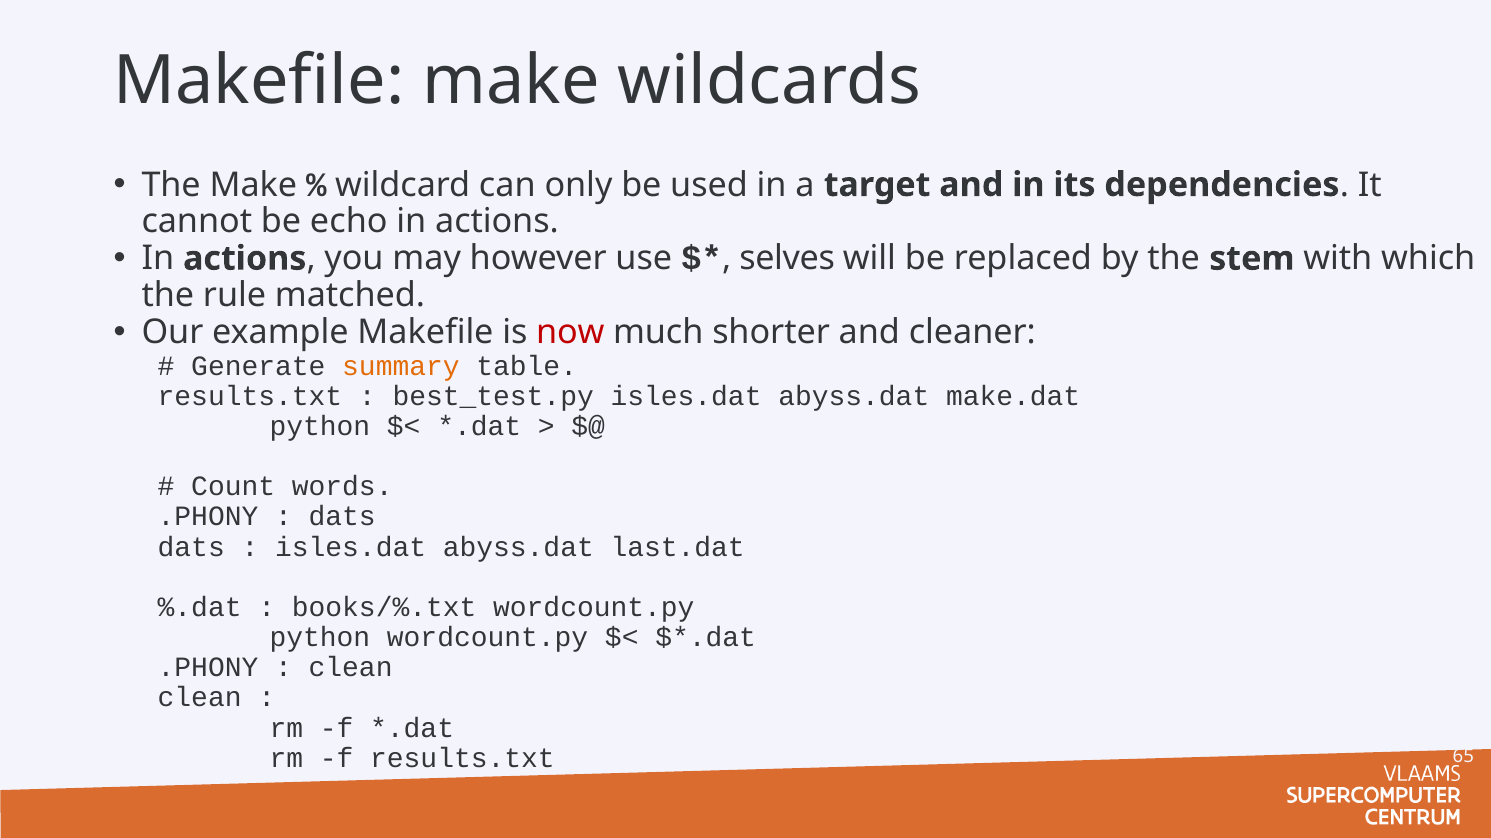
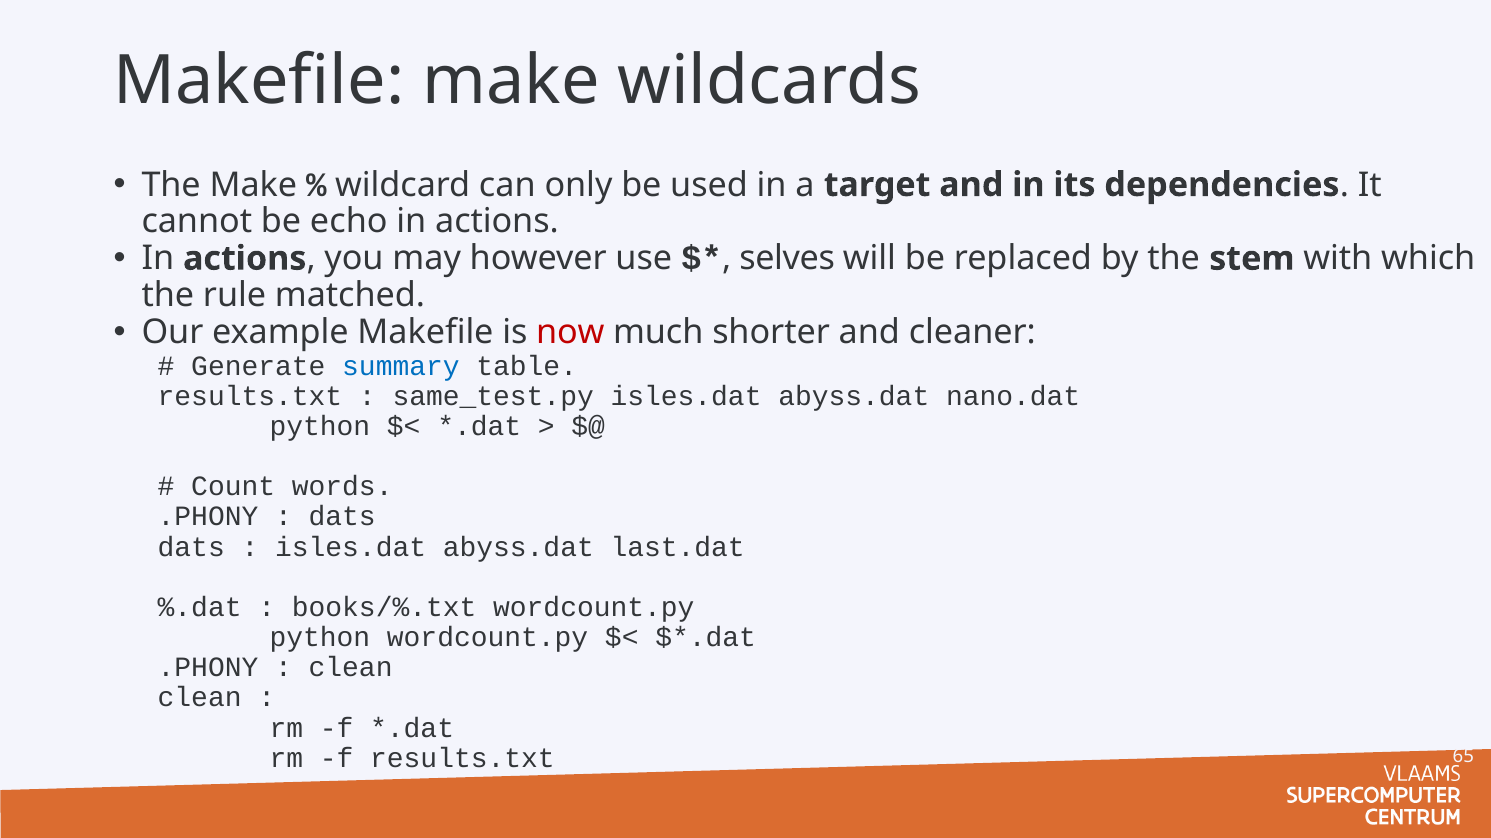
summary colour: orange -> blue (401, 366)
best_test.py: best_test.py -> same_test.py (493, 396)
make.dat: make.dat -> nano.dat (1013, 396)
